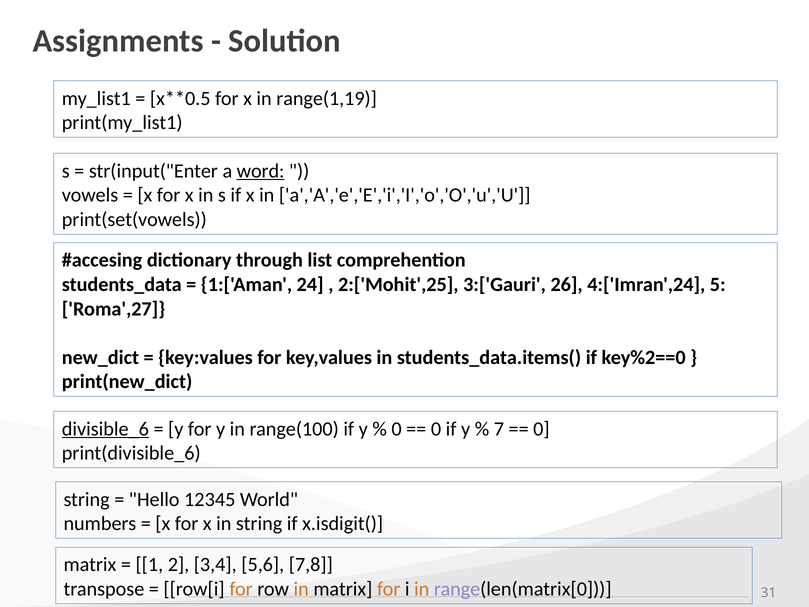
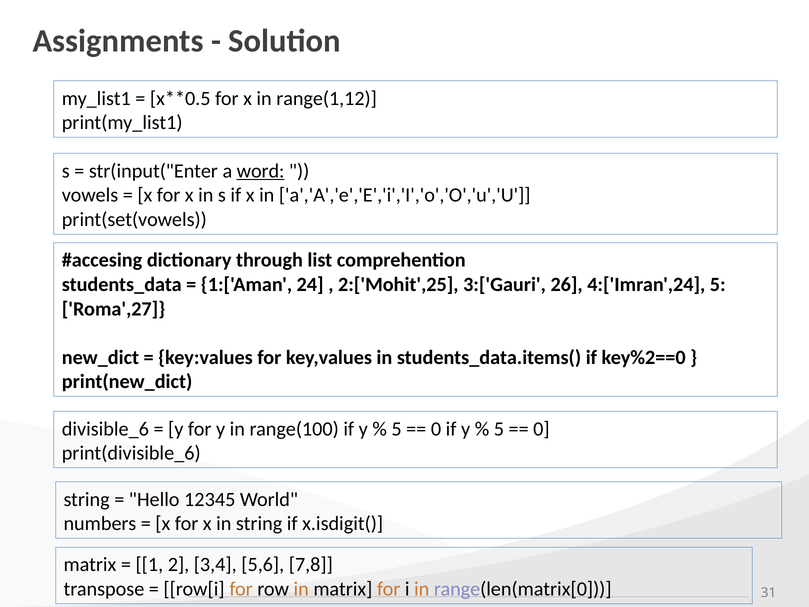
range(1,19: range(1,19 -> range(1,12 (327, 98)
divisible_6 underline: present -> none (105, 429)
0: 0 -> 5 (397, 429)
7: 7 -> 5 (499, 429)
